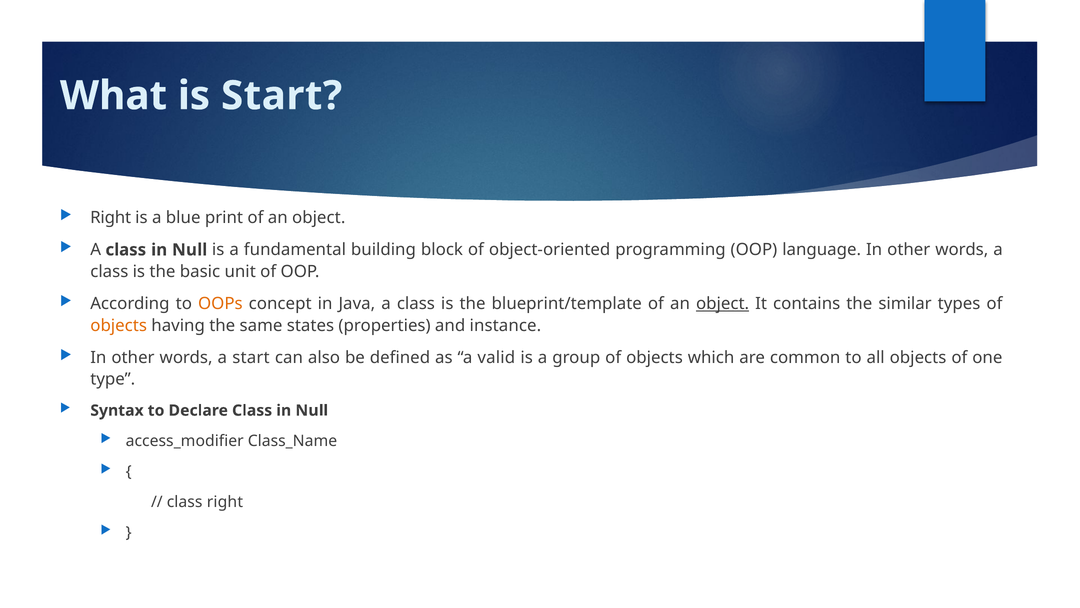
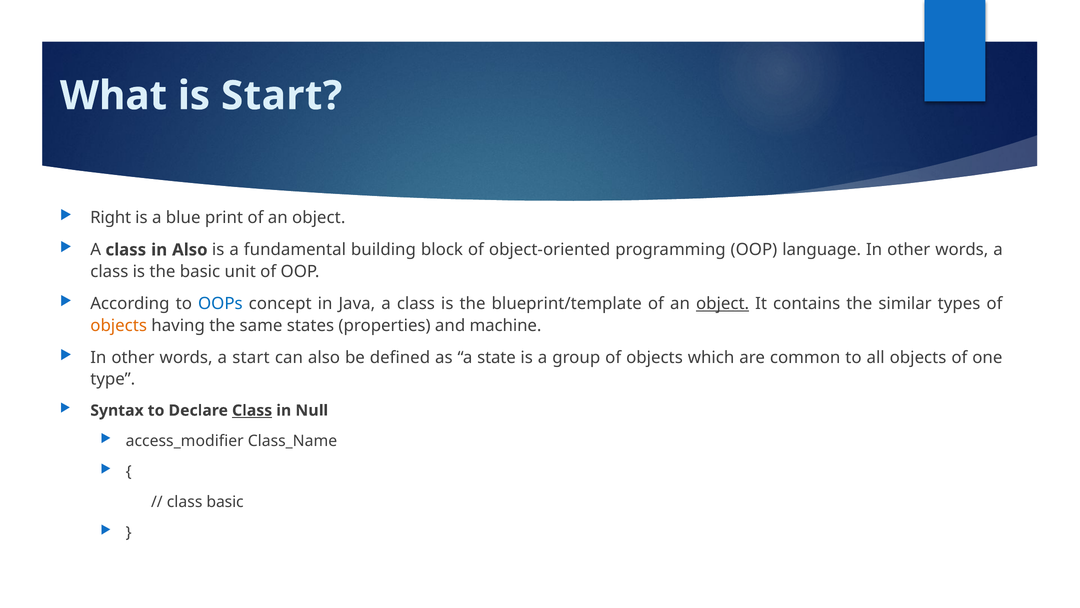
A class in Null: Null -> Also (190, 250)
OOPs colour: orange -> blue (220, 303)
instance: instance -> machine (505, 325)
valid: valid -> state (497, 357)
Class underline: none -> present (252, 410)
class right: right -> basic (225, 502)
